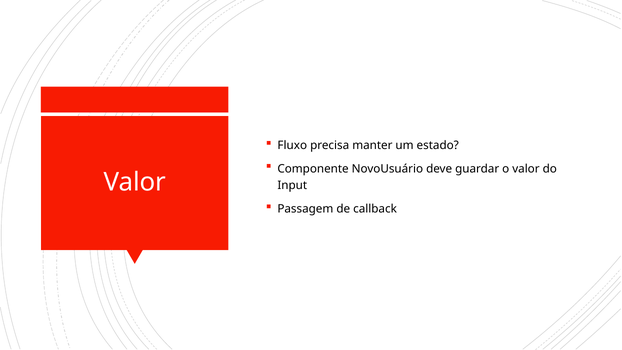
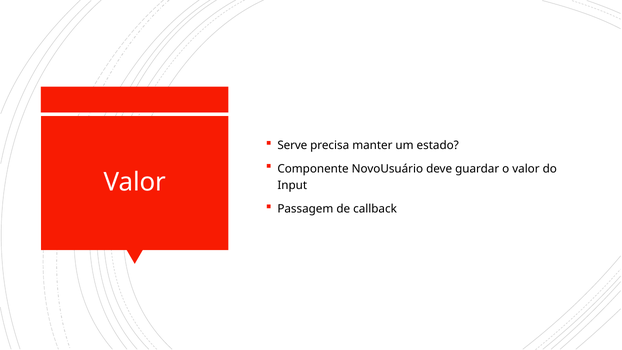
Fluxo: Fluxo -> Serve (292, 145)
